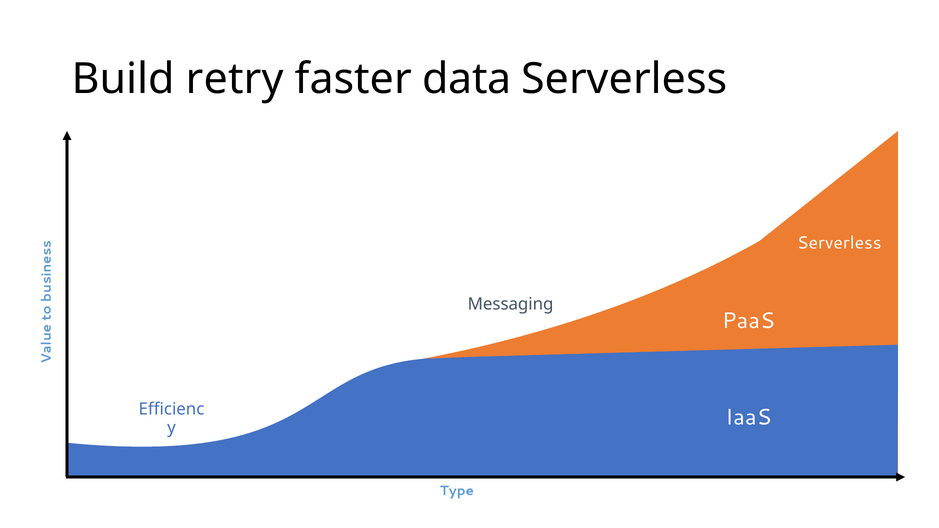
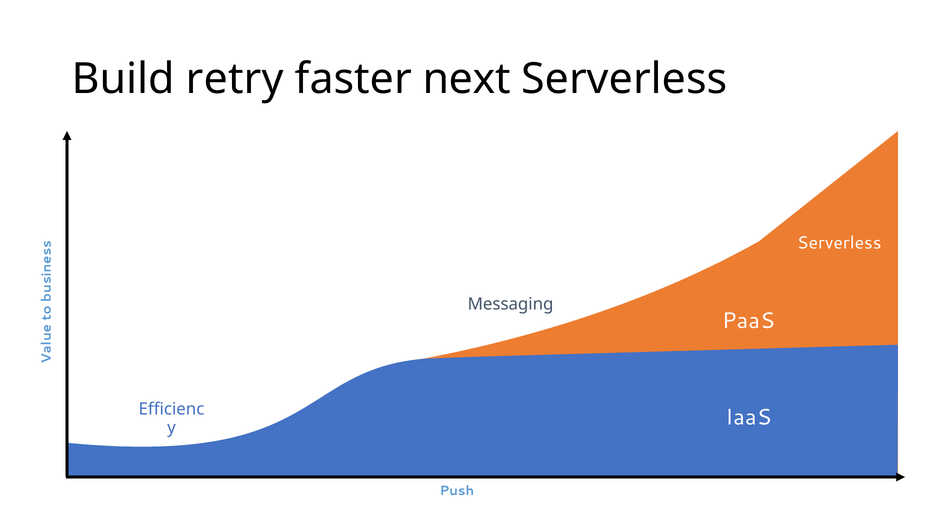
data: data -> next (467, 79)
Type: Type -> Push (457, 491)
